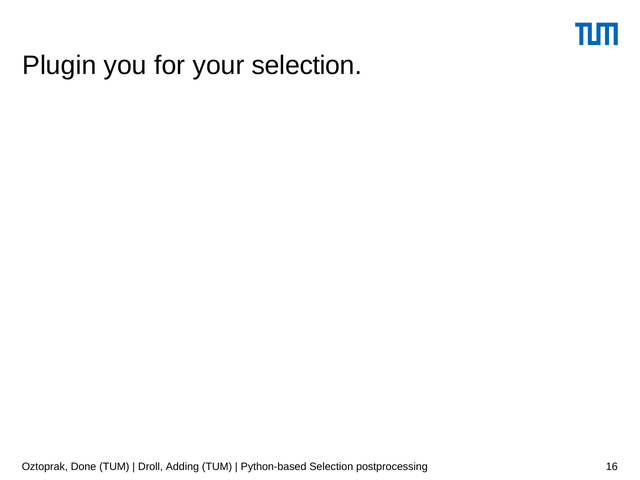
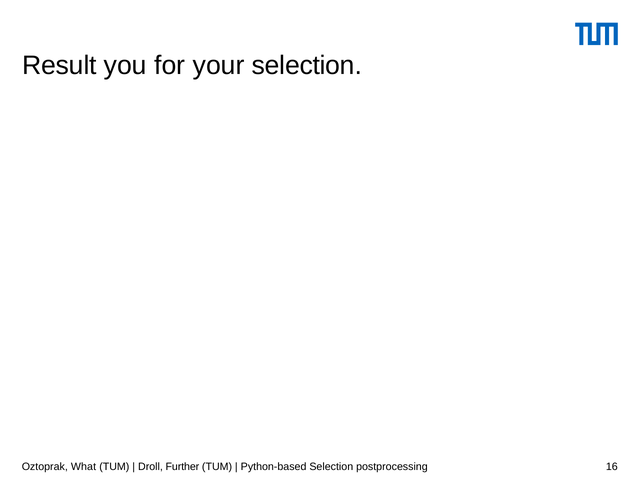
Plugin: Plugin -> Result (59, 65)
Done: Done -> What (84, 467)
Adding: Adding -> Further (182, 467)
